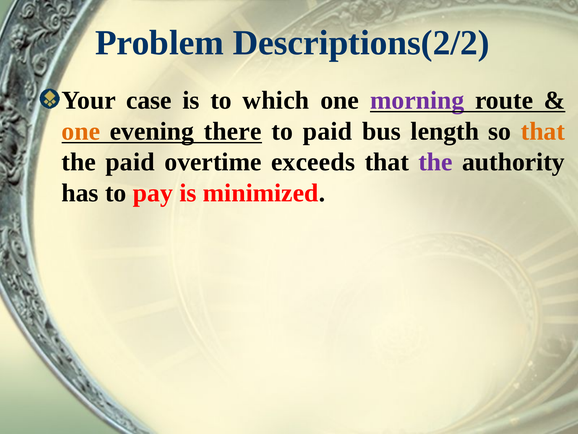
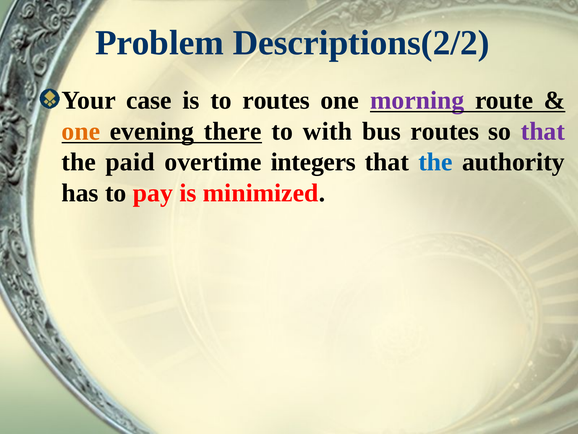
to which: which -> routes (276, 100)
to paid: paid -> with (328, 131)
bus length: length -> routes (445, 131)
that colour: orange -> purple (543, 131)
exceeds: exceeds -> integers (313, 162)
the colour: purple -> blue (435, 162)
